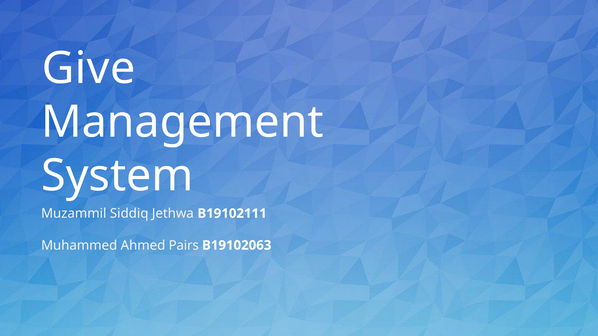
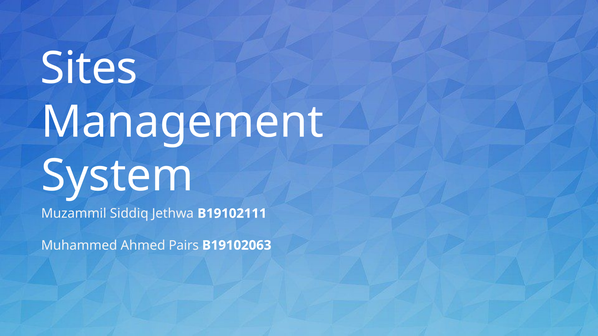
Give: Give -> Sites (89, 68)
